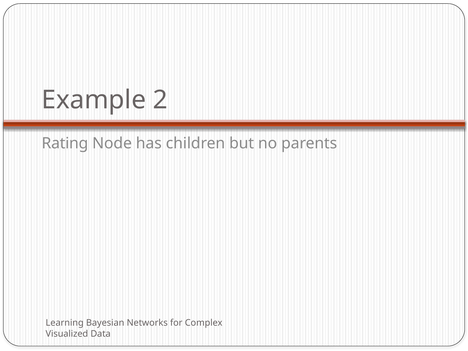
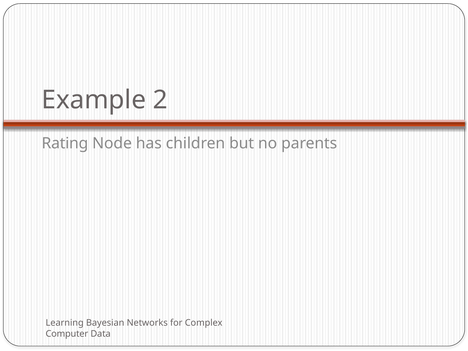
Visualized: Visualized -> Computer (67, 334)
